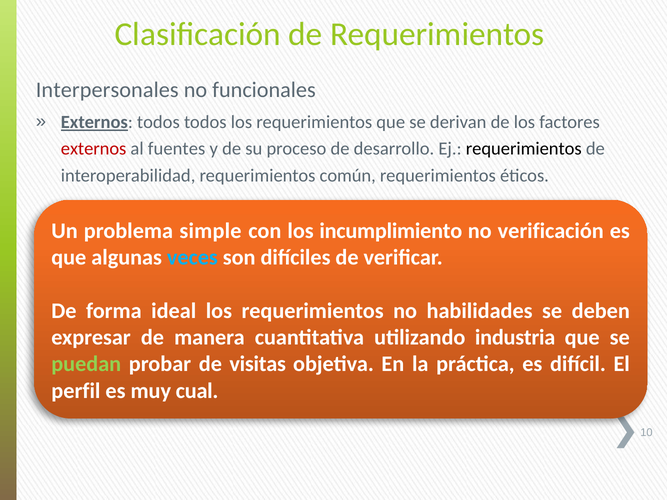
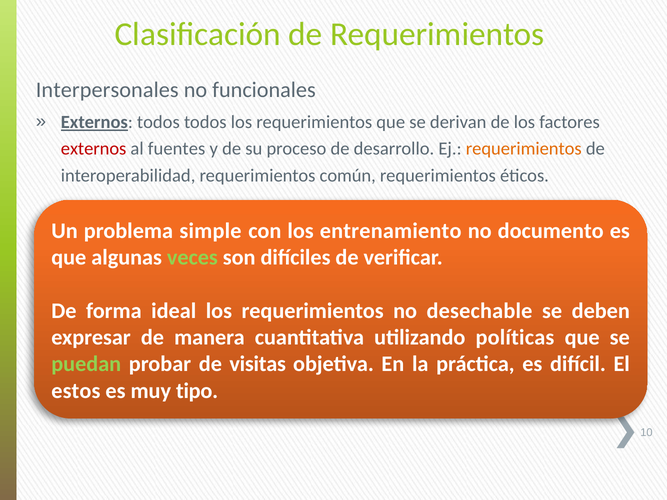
requerimientos colour: black -> orange (524, 149)
incumplimiento: incumplimiento -> entrenamiento (391, 231)
verificación: verificación -> documento (551, 231)
veces colour: light blue -> light green (192, 257)
habilidades: habilidades -> desechable (479, 311)
industria: industria -> políticas (515, 338)
perfil: perfil -> estos (76, 391)
cual: cual -> tipo (197, 391)
